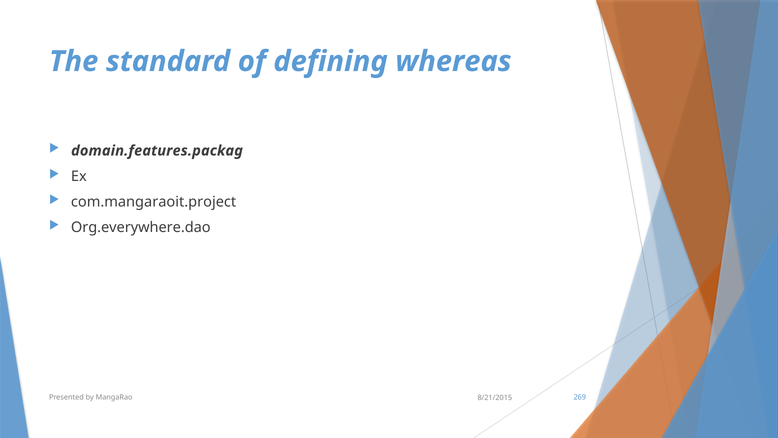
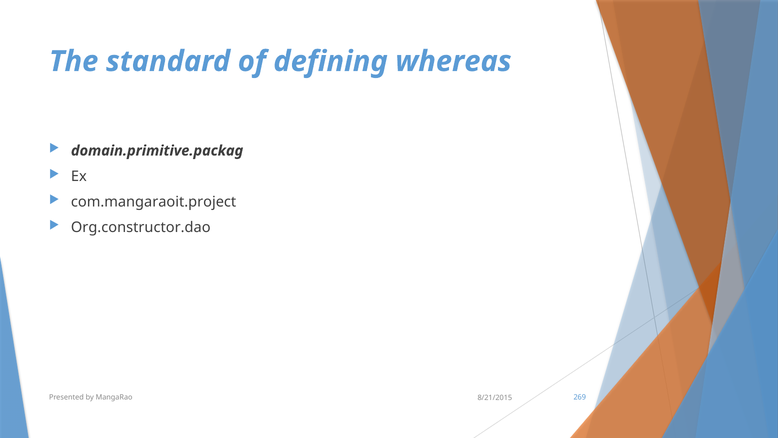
domain.features.packag: domain.features.packag -> domain.primitive.packag (157, 151)
Org.everywhere.dao: Org.everywhere.dao -> Org.constructor.dao (141, 227)
